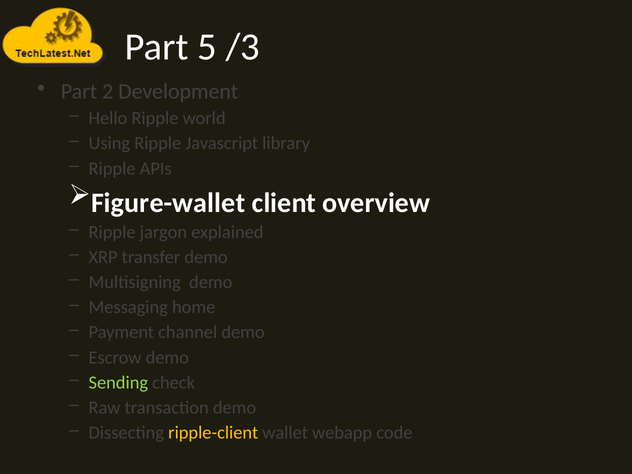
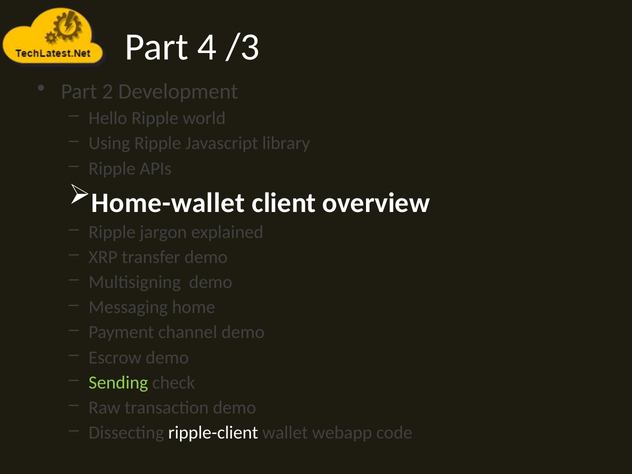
5: 5 -> 4 (207, 47)
Figure-wallet: Figure-wallet -> Home-wallet (168, 203)
ripple-client colour: yellow -> white (213, 433)
